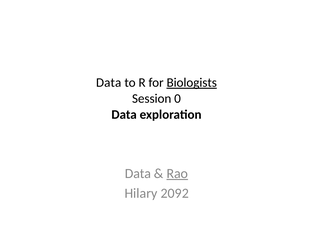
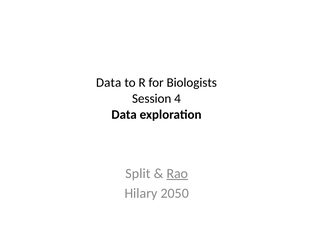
Biologists underline: present -> none (192, 83)
0: 0 -> 4 (178, 98)
Data: Data -> Split (138, 173)
2092: 2092 -> 2050 (175, 193)
